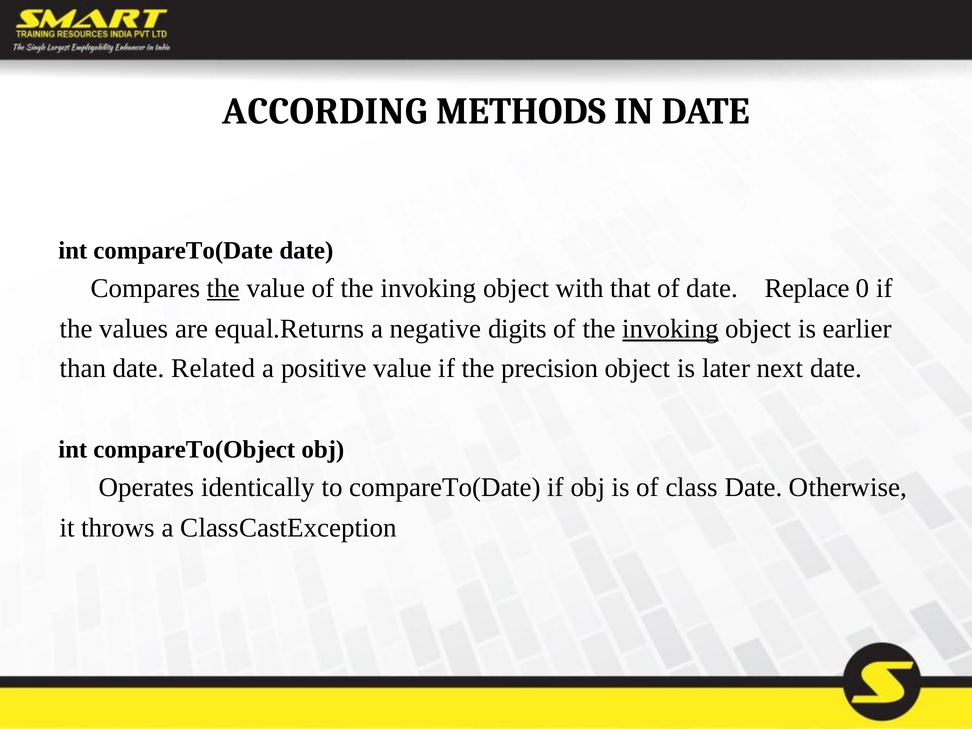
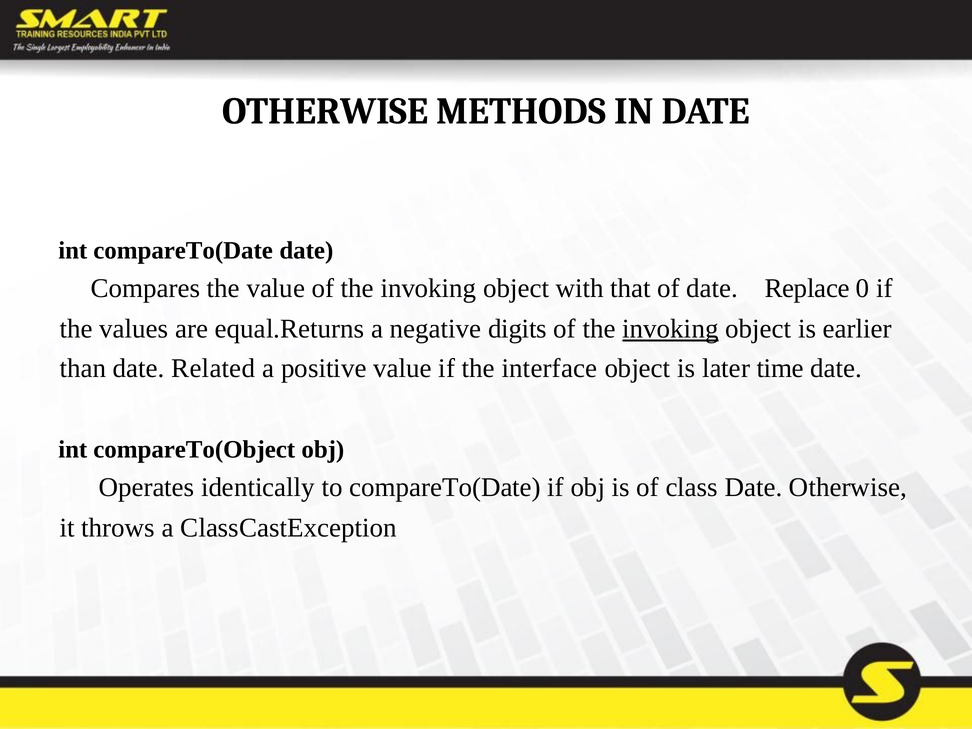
ACCORDING: ACCORDING -> OTHERWISE (325, 111)
the underline: present -> none (223, 288)
precision: precision -> interface (549, 368)
next: next -> time (780, 368)
